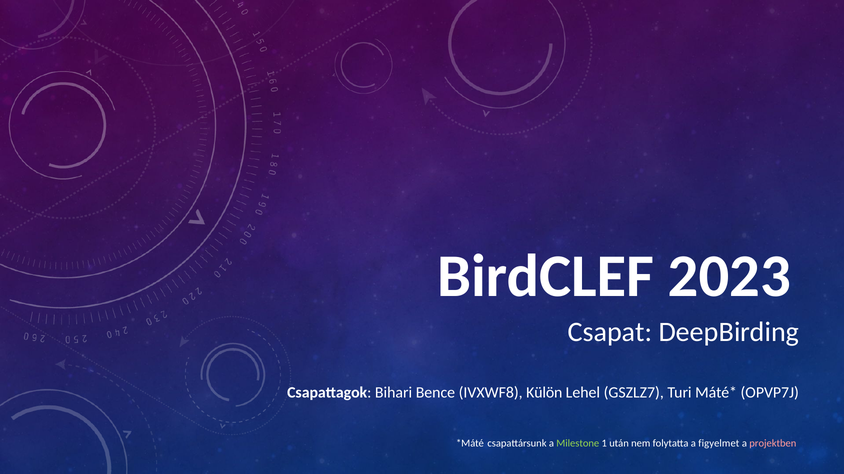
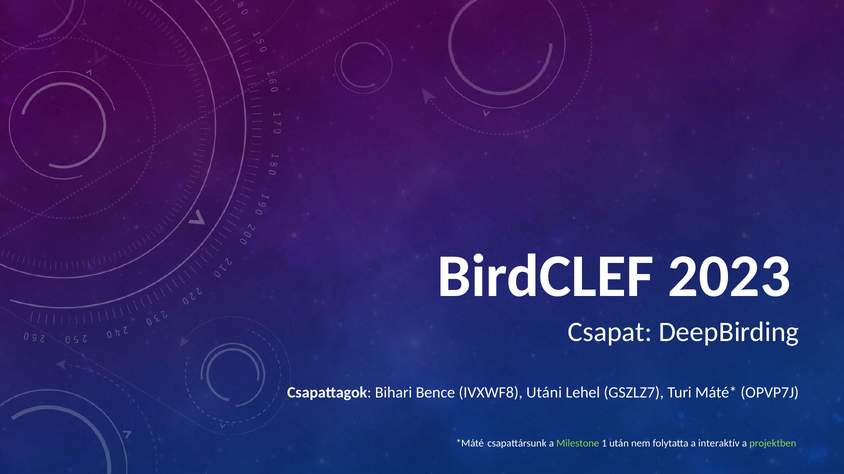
Külön: Külön -> Utáni (544, 393)
figyelmet: figyelmet -> interaktív (719, 444)
projektben colour: pink -> light green (773, 444)
